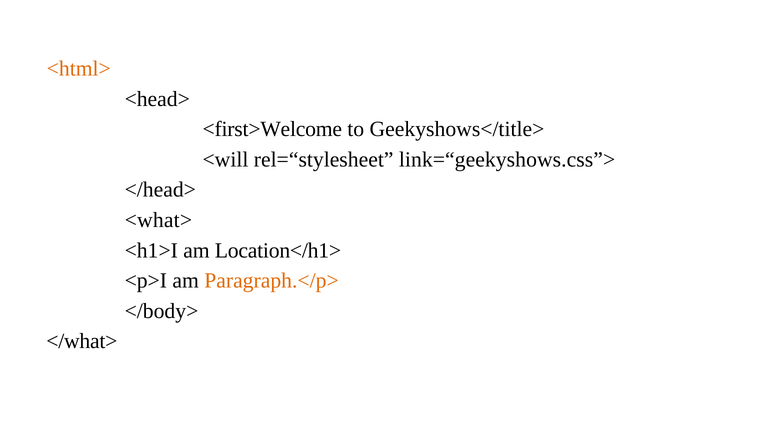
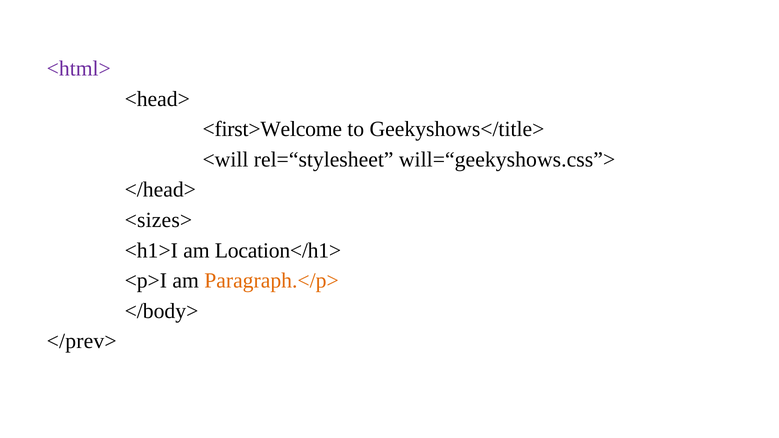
<html> colour: orange -> purple (79, 69)
link=“geekyshows.css”>: link=“geekyshows.css”> -> will=“geekyshows.css”> (507, 160)
<what>: <what> -> <sizes> (158, 220)
</what>: </what> -> </prev> (82, 341)
